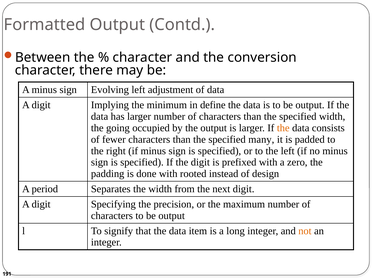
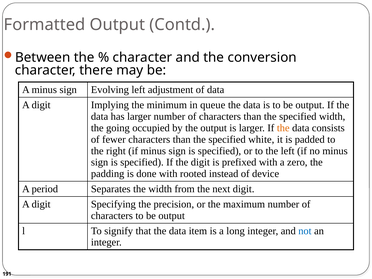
define: define -> queue (213, 105)
many: many -> white (261, 139)
design: design -> device (266, 174)
not colour: orange -> blue (305, 231)
